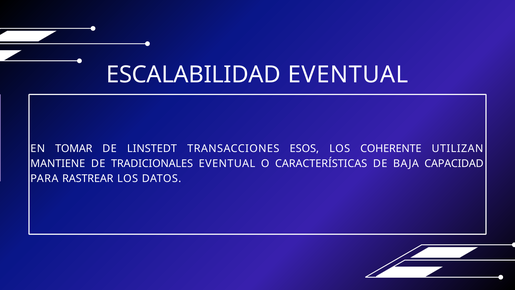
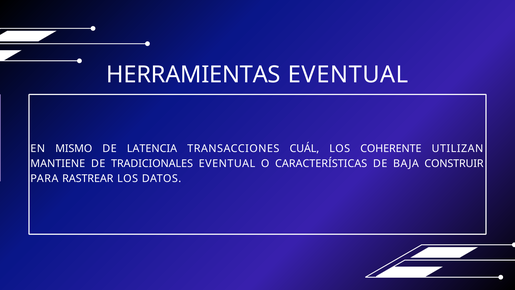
ESCALABILIDAD: ESCALABILIDAD -> HERRAMIENTAS (193, 75)
TOMAR: TOMAR -> MISMO (74, 148)
LINSTEDT: LINSTEDT -> LATENCIA (152, 148)
ESOS: ESOS -> CUÁL (304, 148)
CAPACIDAD: CAPACIDAD -> CONSTRUIR (454, 163)
